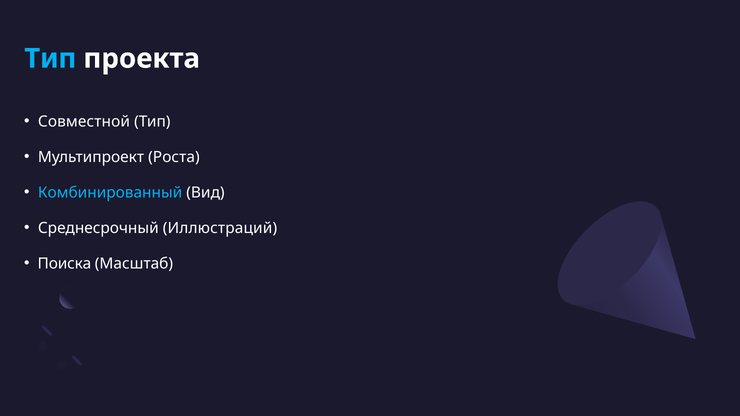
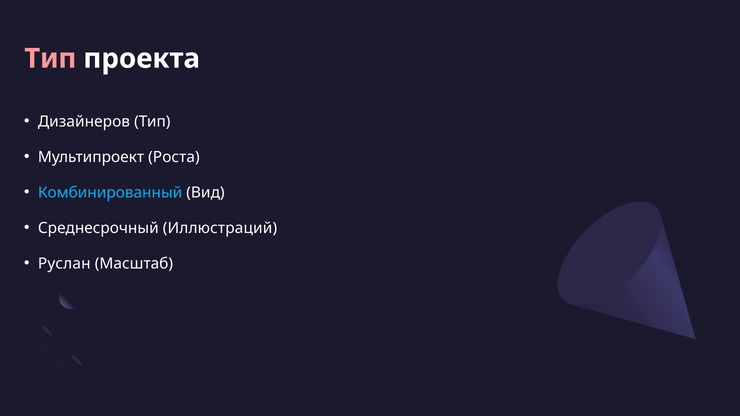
Тип colour: light blue -> pink (50, 59)
Совместной: Совместной -> Дизайнеров (84, 122)
Поиска: Поиска -> Руслан (64, 264)
